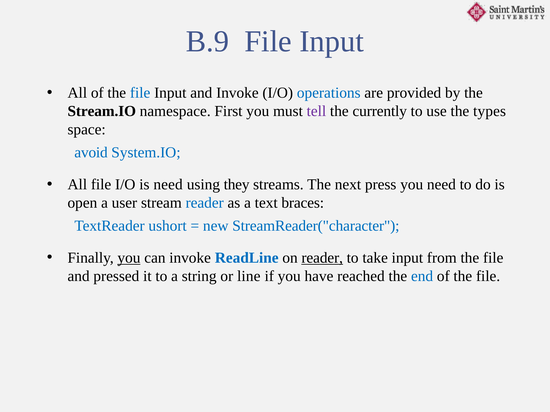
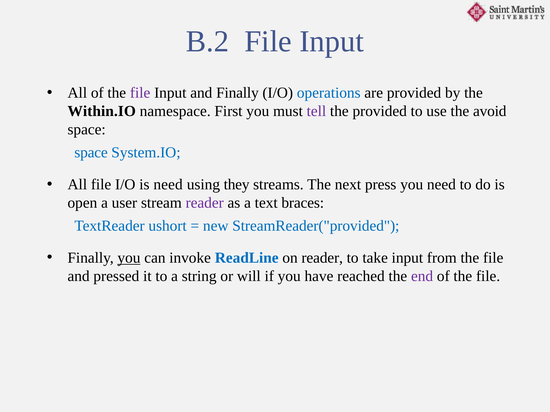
B.9: B.9 -> B.2 (208, 41)
file colour: blue -> purple (140, 93)
and Invoke: Invoke -> Finally (237, 93)
Stream.IO: Stream.IO -> Within.IO (102, 111)
the currently: currently -> provided (380, 111)
types: types -> avoid (490, 111)
avoid: avoid -> space (91, 153)
reader colour: blue -> purple (205, 203)
StreamReader("character: StreamReader("character -> StreamReader("provided (316, 226)
reader underline: present -> none (322, 258)
line: line -> will (249, 276)
end colour: blue -> purple (422, 276)
